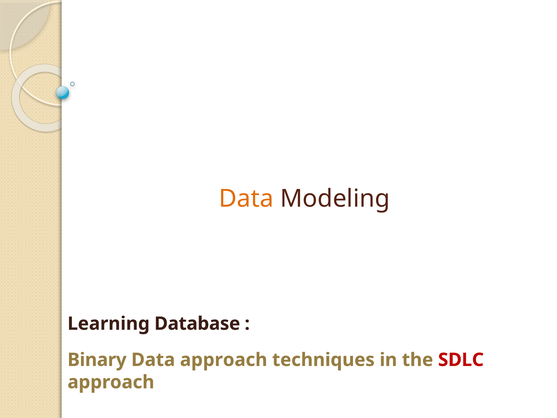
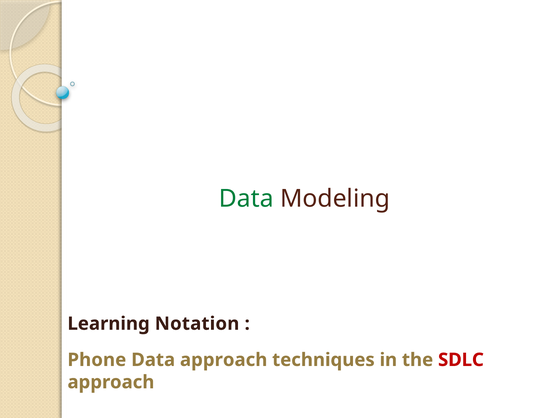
Data colour: orange -> green (246, 199)
Database: Database -> Notation (197, 323)
Binary: Binary -> Phone (97, 360)
